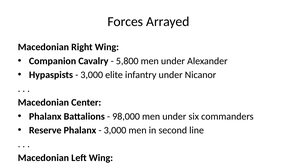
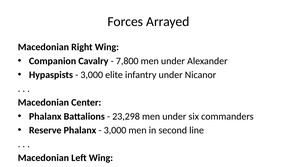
5,800: 5,800 -> 7,800 (127, 61)
98,000: 98,000 -> 23,298 (126, 116)
